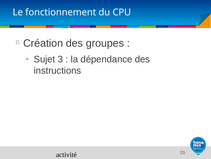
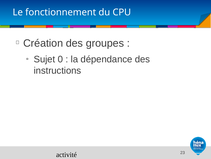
3: 3 -> 0 (60, 59)
